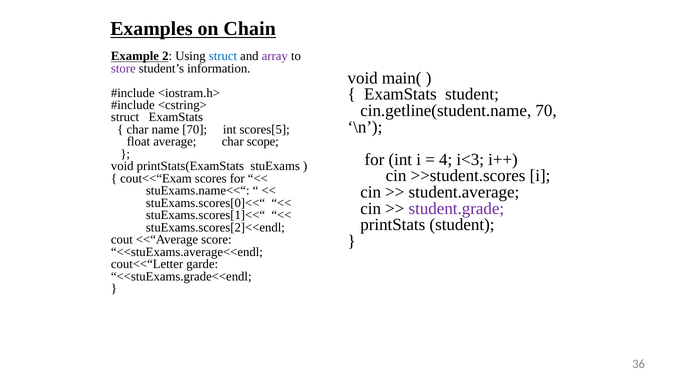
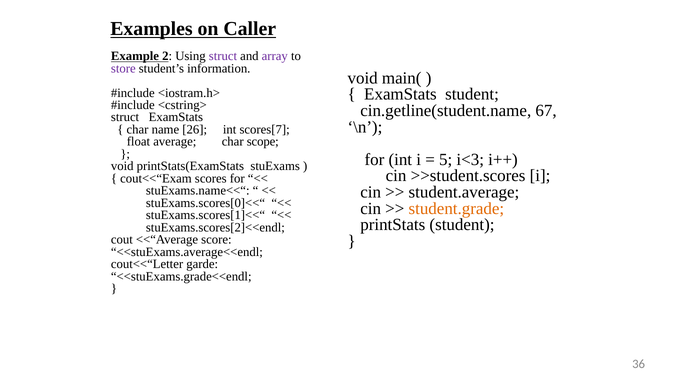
Chain: Chain -> Caller (250, 29)
struct colour: blue -> purple (223, 56)
cin.getline(student.name 70: 70 -> 67 (546, 111)
name 70: 70 -> 26 (195, 130)
scores[5: scores[5 -> scores[7 (265, 130)
4: 4 -> 5 (446, 160)
student.grade colour: purple -> orange (456, 208)
